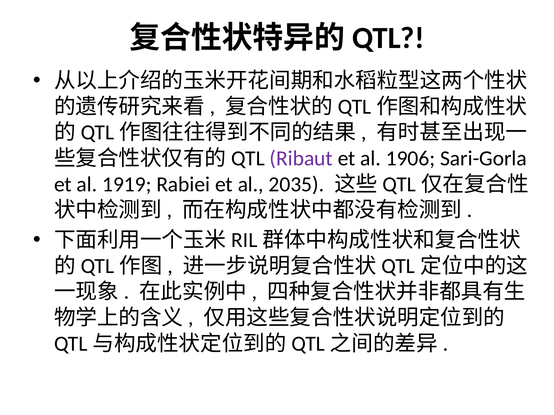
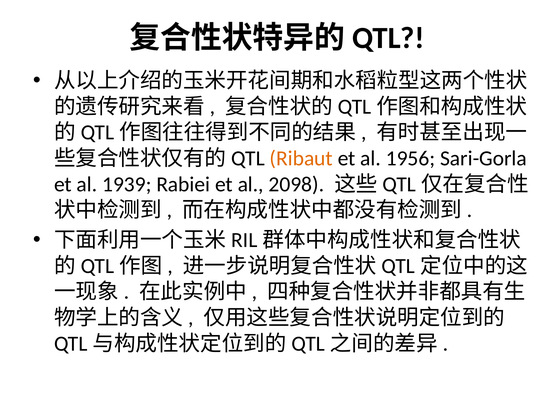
Ribaut colour: purple -> orange (301, 159)
1906: 1906 -> 1956 (411, 159)
1919: 1919 -> 1939 (127, 184)
2035: 2035 -> 2098 (296, 184)
